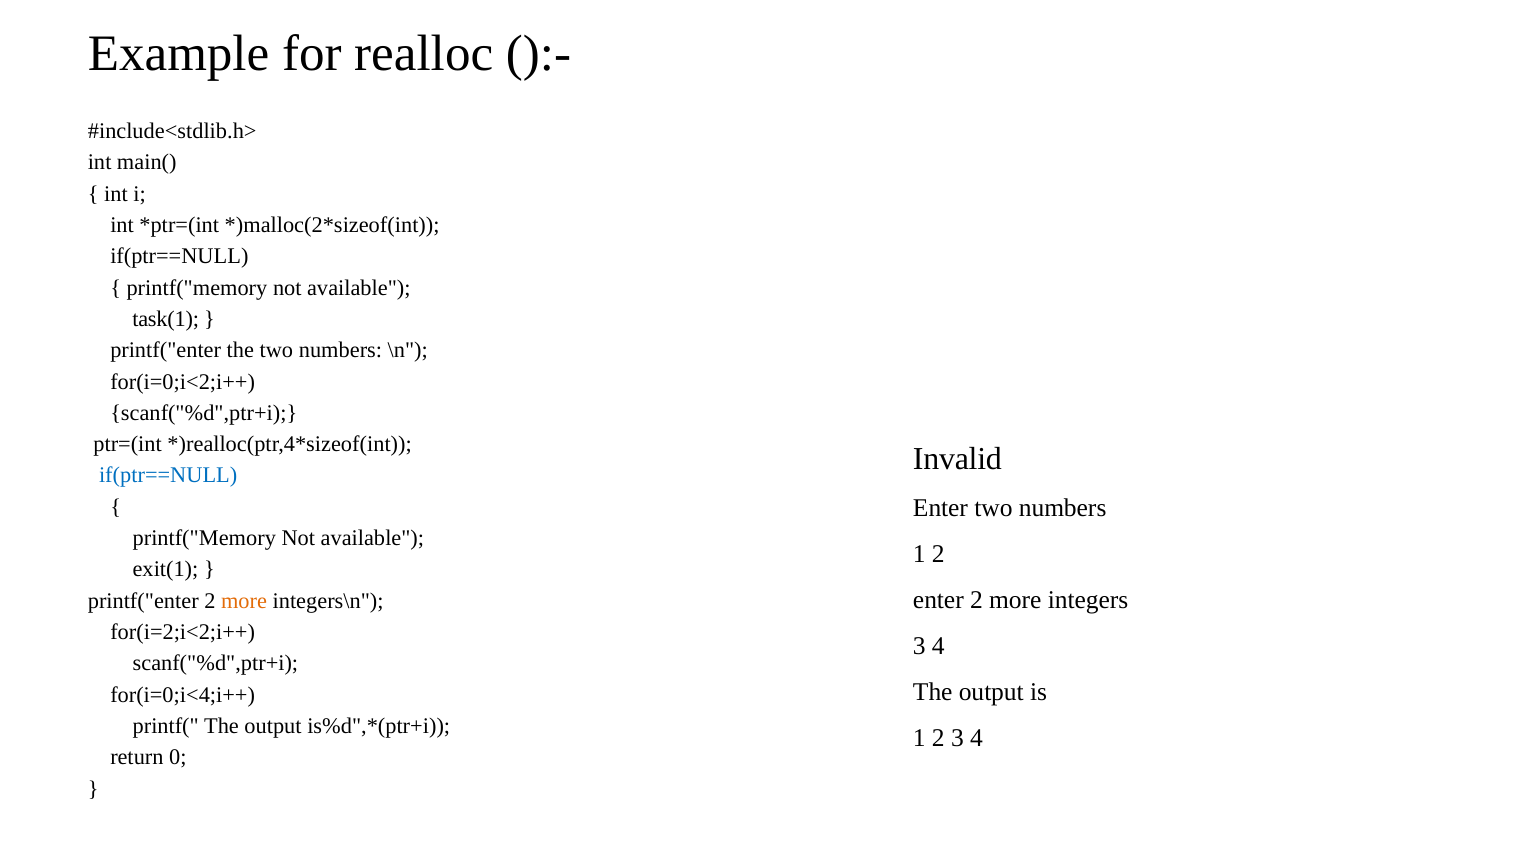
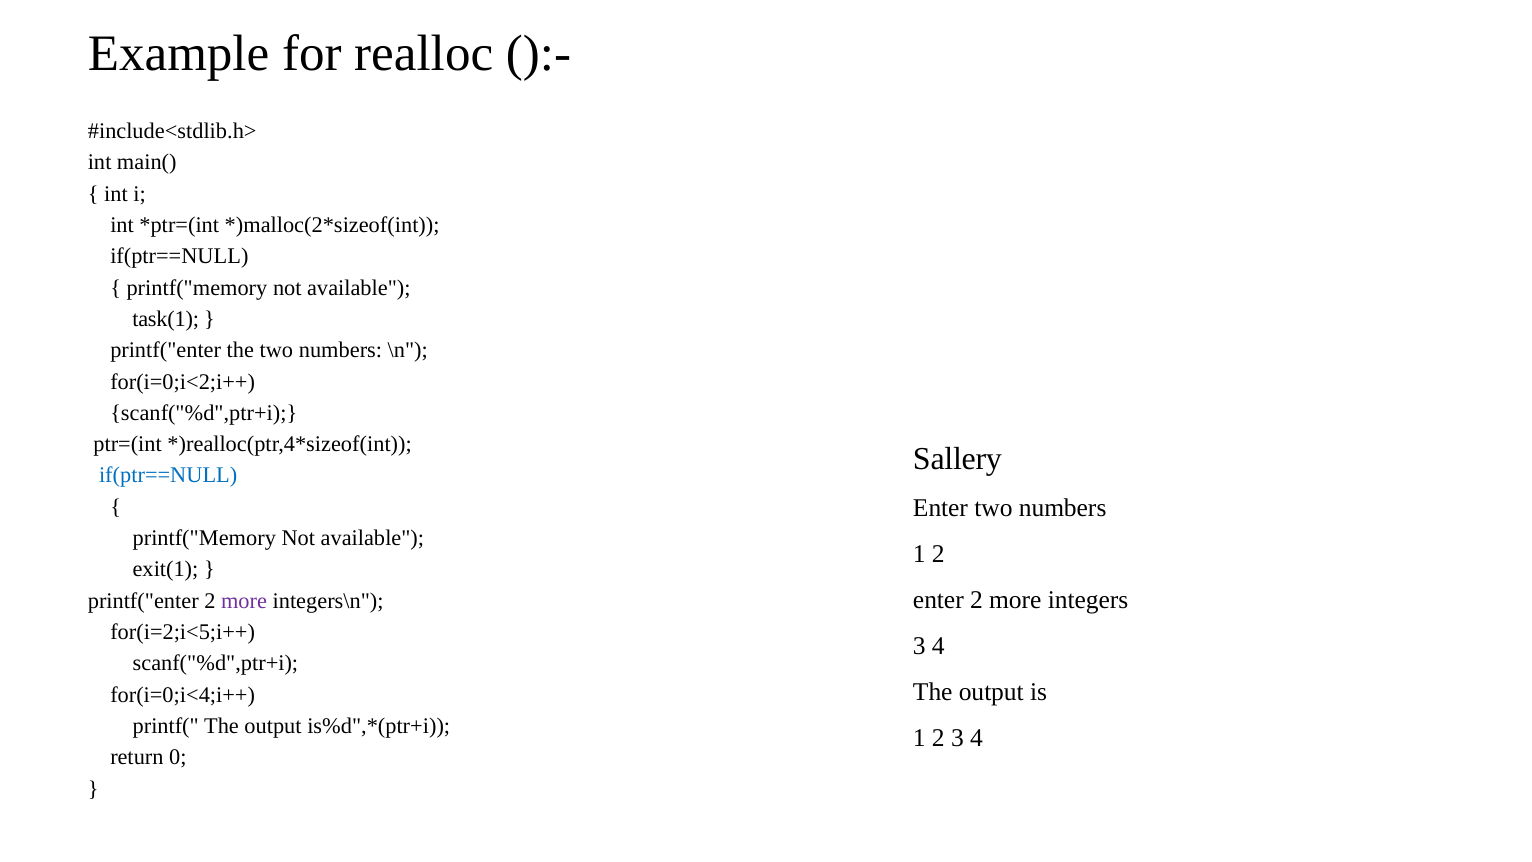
Invalid: Invalid -> Sallery (957, 459)
more colour: orange -> purple (244, 601)
for(i=2;i<2;i++: for(i=2;i<2;i++ -> for(i=2;i<5;i++ (183, 632)
